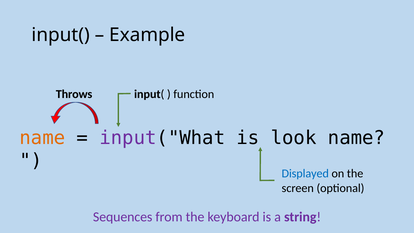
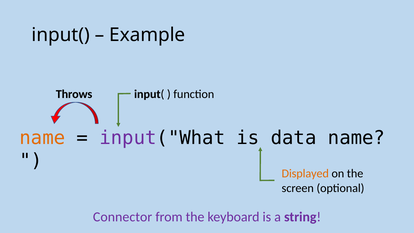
look: look -> data (294, 138)
Displayed colour: blue -> orange (305, 173)
Sequences: Sequences -> Connector (123, 217)
